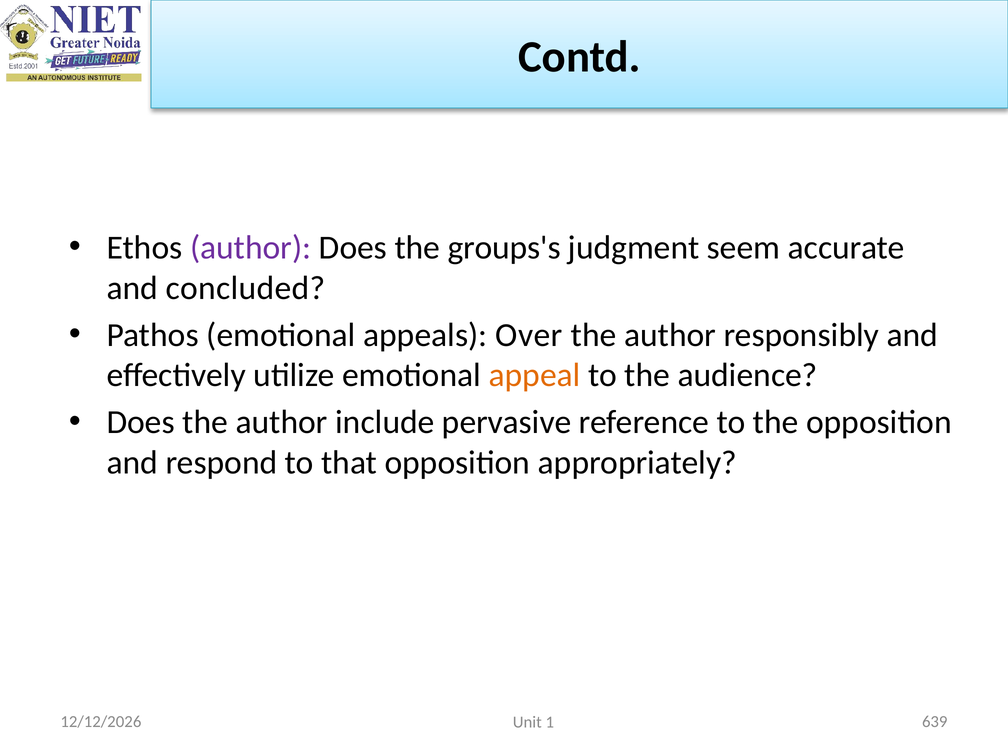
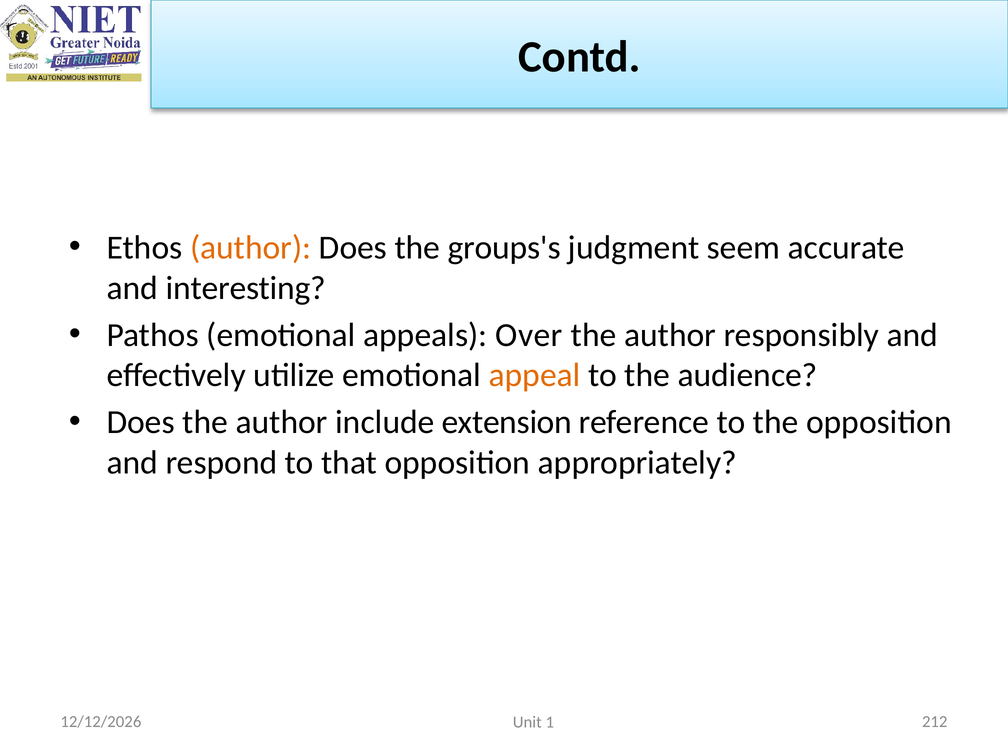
author colour: purple -> orange (251, 248)
concluded: concluded -> interesting (246, 288)
pervasive: pervasive -> extension (507, 422)
639: 639 -> 212 (935, 722)
